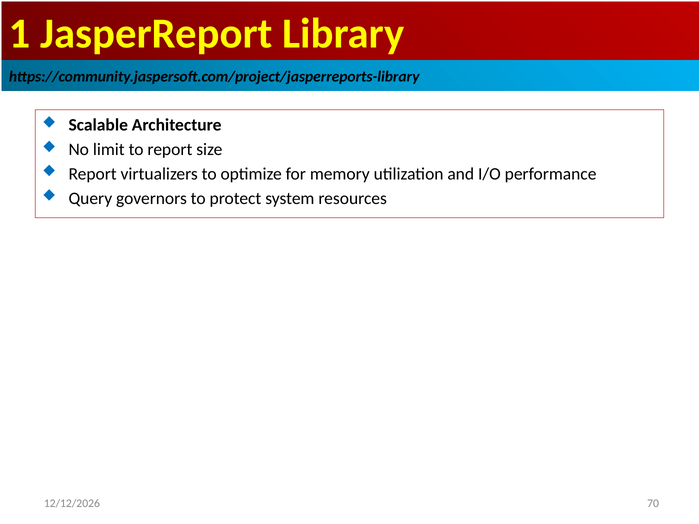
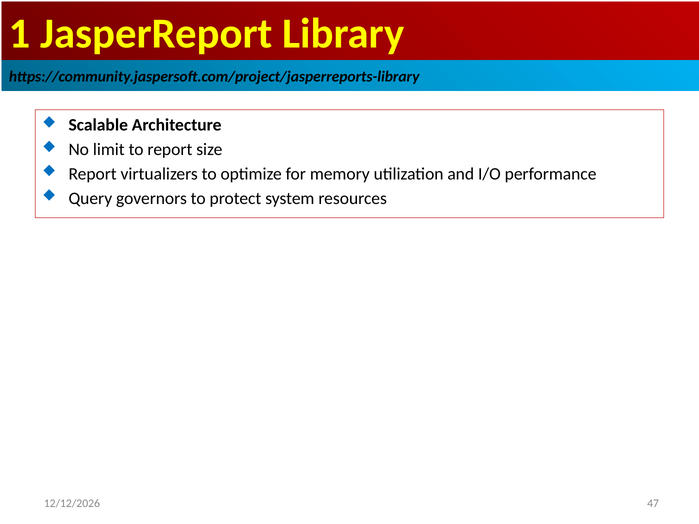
70: 70 -> 47 (653, 504)
